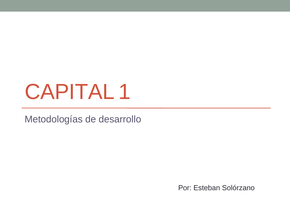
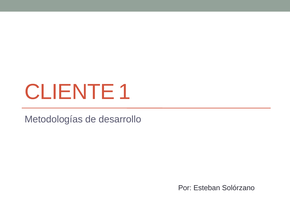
CAPITAL: CAPITAL -> CLIENTE (70, 92)
